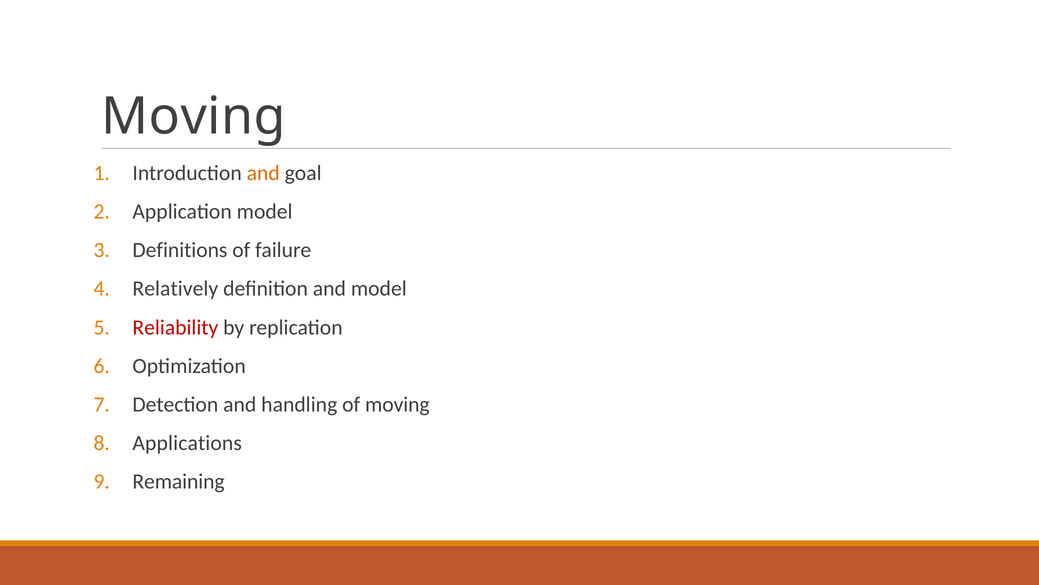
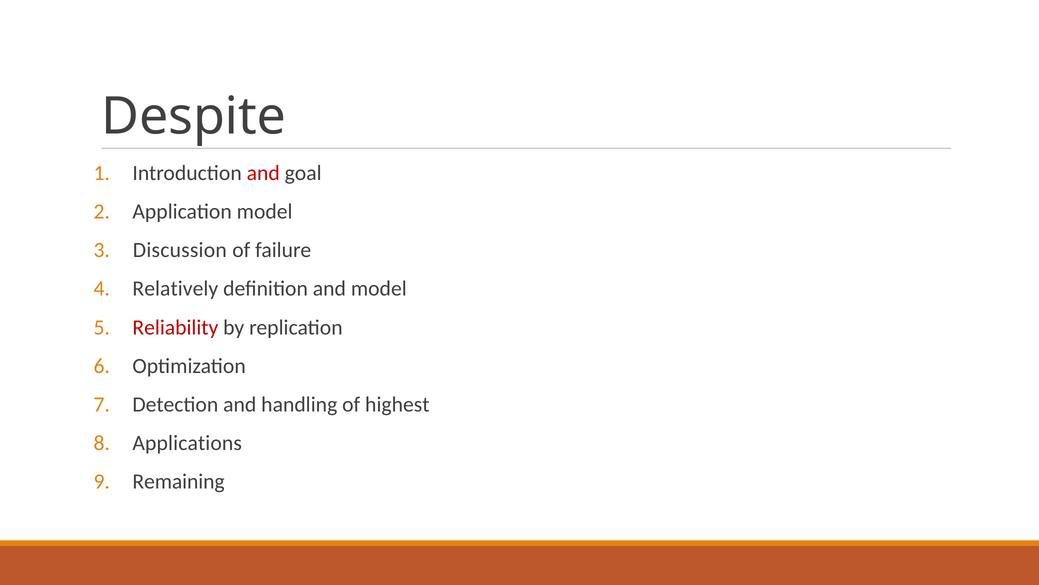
Moving: Moving -> Despite (194, 116)
and colour: orange -> red (263, 173)
Definitions: Definitions -> Discussion (180, 250)
of moving: moving -> highest (397, 404)
